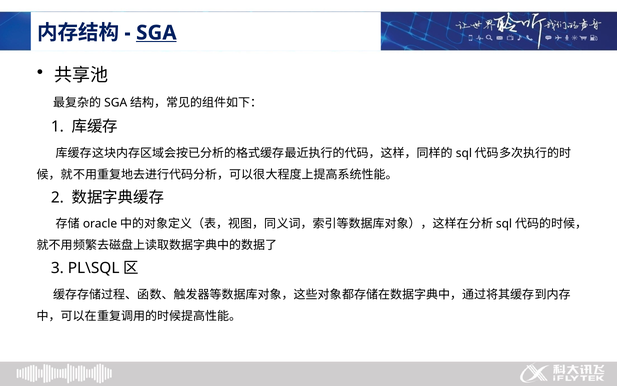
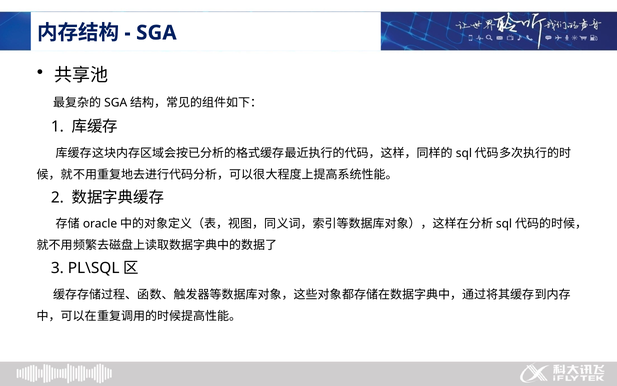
SGA underline: present -> none (156, 33)
